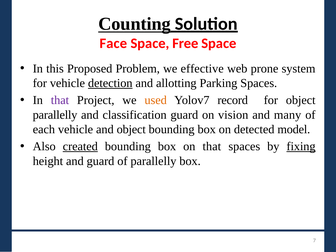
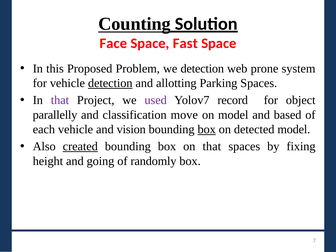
Free: Free -> Fast (185, 43)
we effective: effective -> detection (202, 69)
used colour: orange -> purple (156, 100)
classification guard: guard -> move (184, 115)
on vision: vision -> model (233, 115)
many: many -> based (288, 115)
and object: object -> vision (131, 129)
box underline: none -> present (207, 129)
fixing underline: present -> none (301, 146)
and guard: guard -> going (100, 161)
of parallelly: parallelly -> randomly (153, 161)
